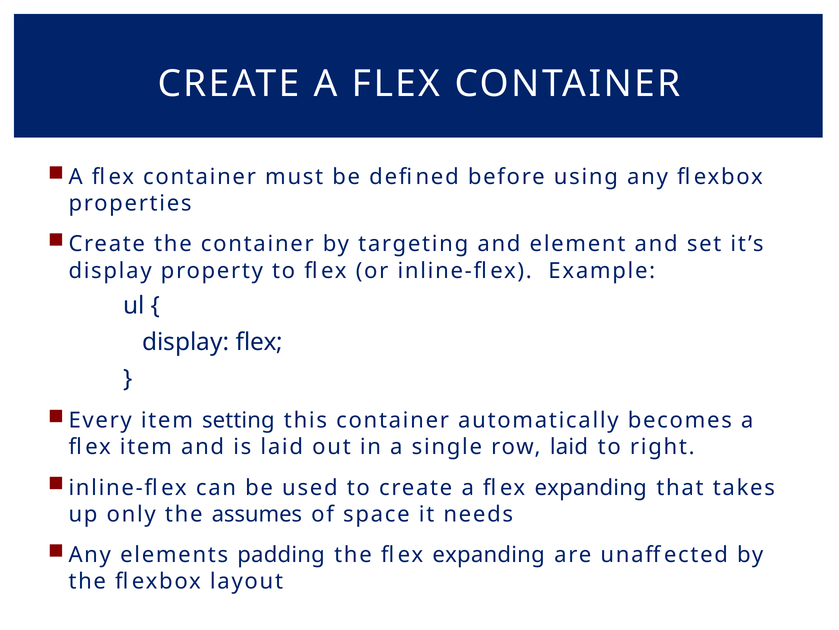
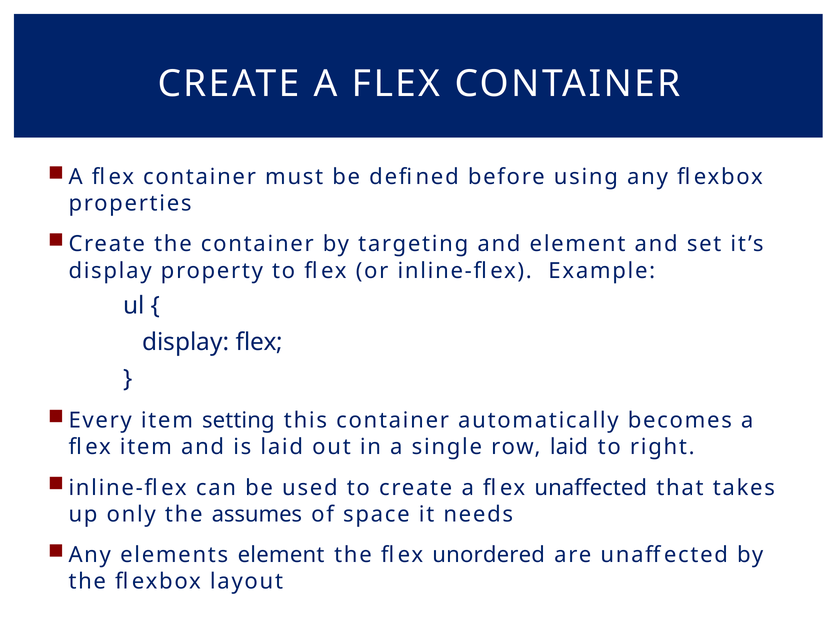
a flex expanding: expanding -> unaffected (591, 487)
elements padding: padding -> element (281, 554)
the flex expanding: expanding -> unordered (489, 554)
